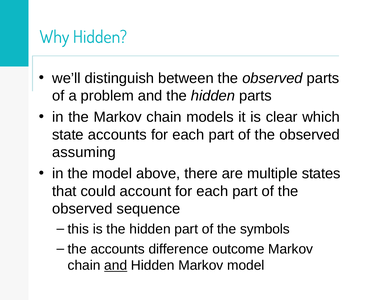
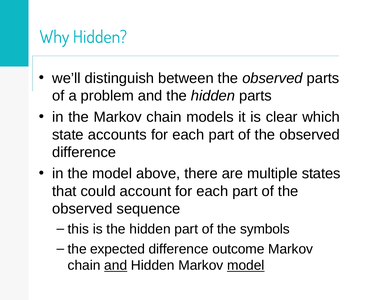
assuming: assuming -> difference (84, 153)
the accounts: accounts -> expected (118, 249)
model underline: none -> present (246, 266)
